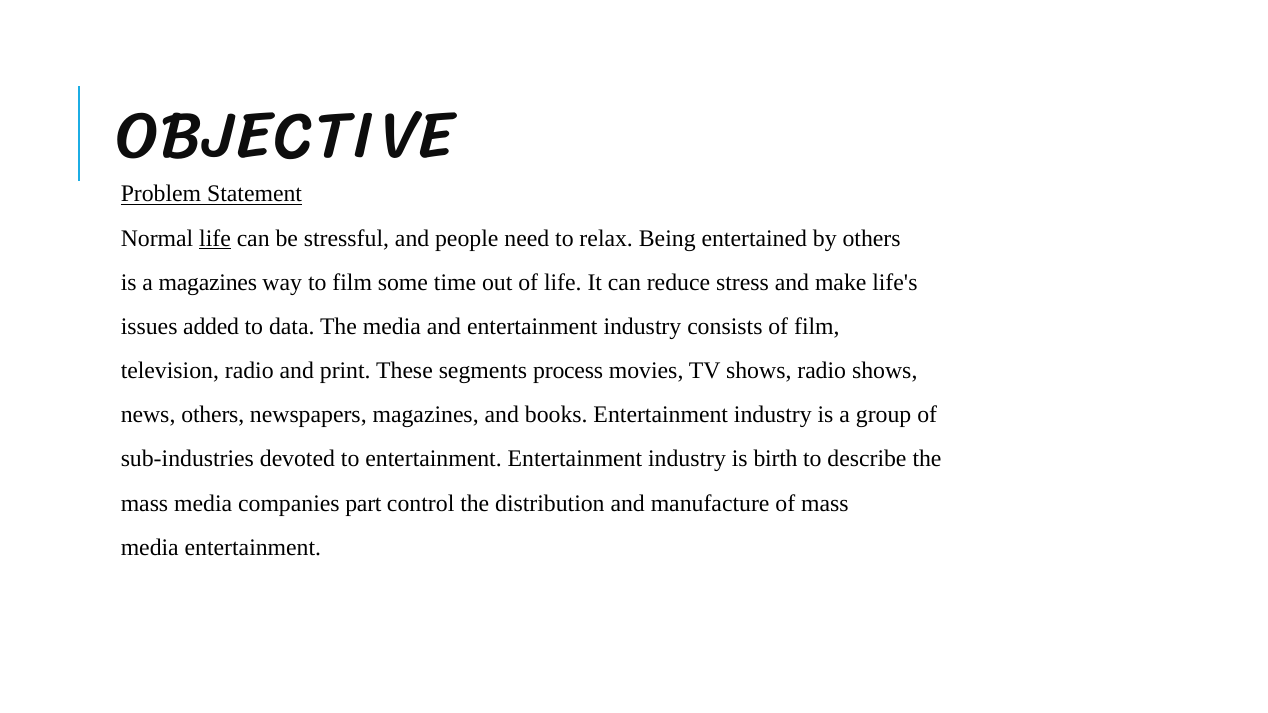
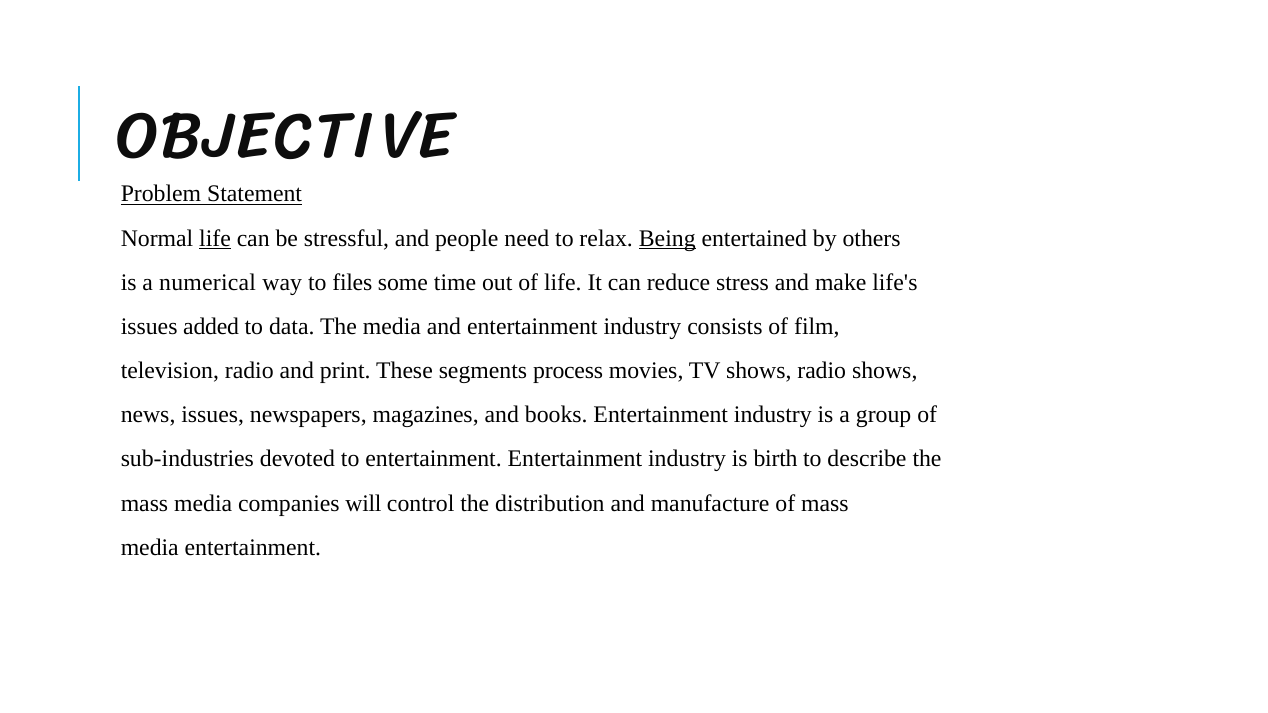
Being underline: none -> present (667, 238)
a magazines: magazines -> numerical (208, 282)
to film: film -> files (352, 282)
news others: others -> issues (213, 415)
part: part -> will (363, 503)
